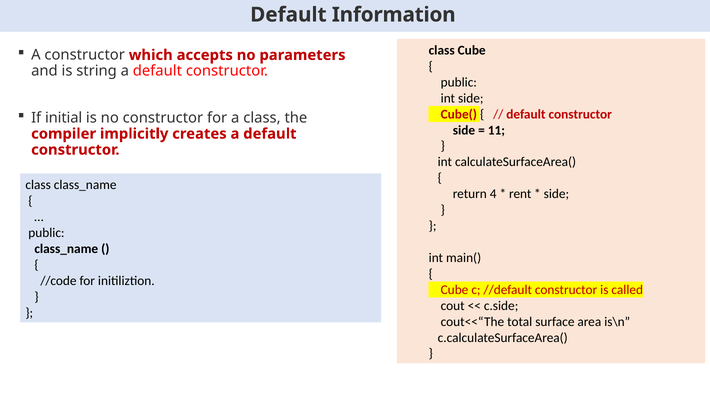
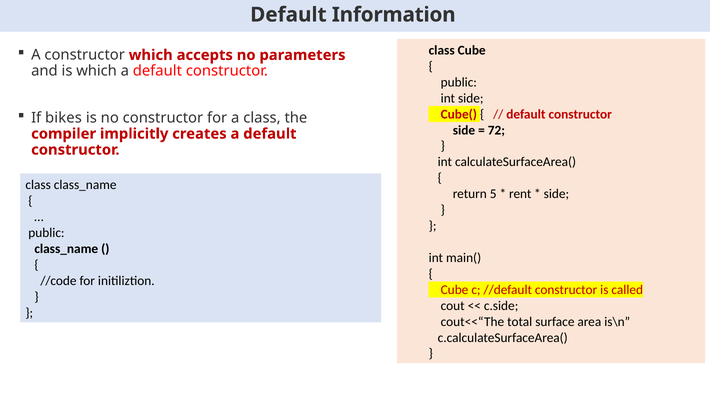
is string: string -> which (97, 71)
initial: initial -> bikes (64, 118)
11: 11 -> 72 (496, 130)
4: 4 -> 5 (493, 194)
